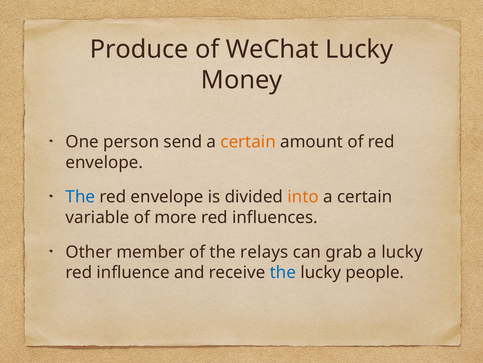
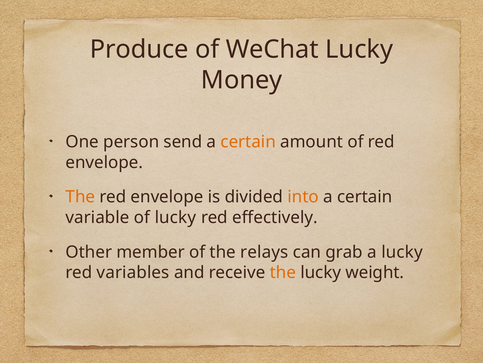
The colour: blue -> orange (80, 197)
of more: more -> lucky (175, 217)
influences: influences -> effectively (275, 217)
influence: influence -> variables (133, 272)
the colour: blue -> orange (283, 272)
people: people -> weight (375, 272)
